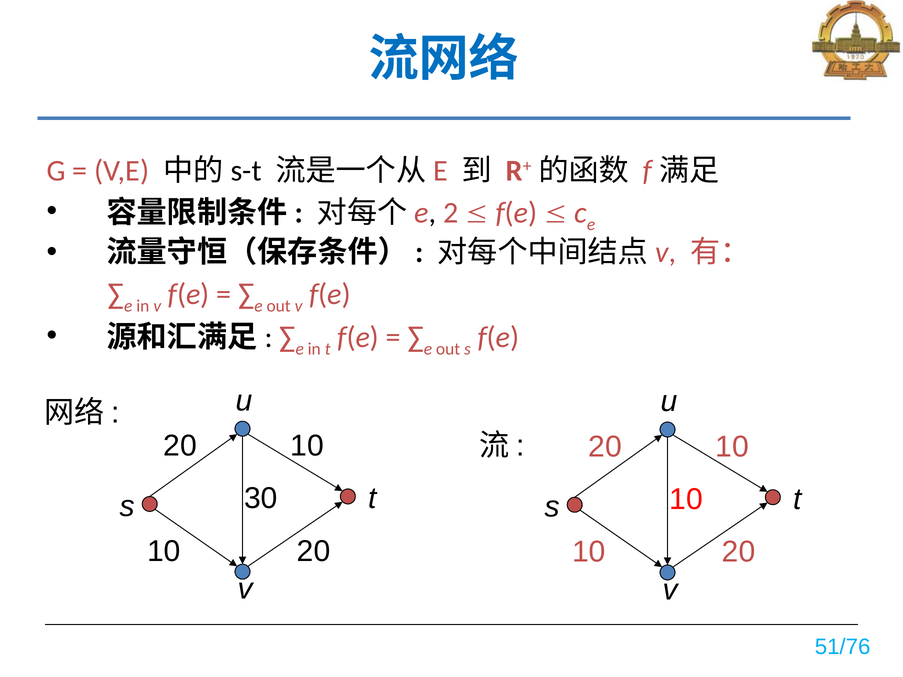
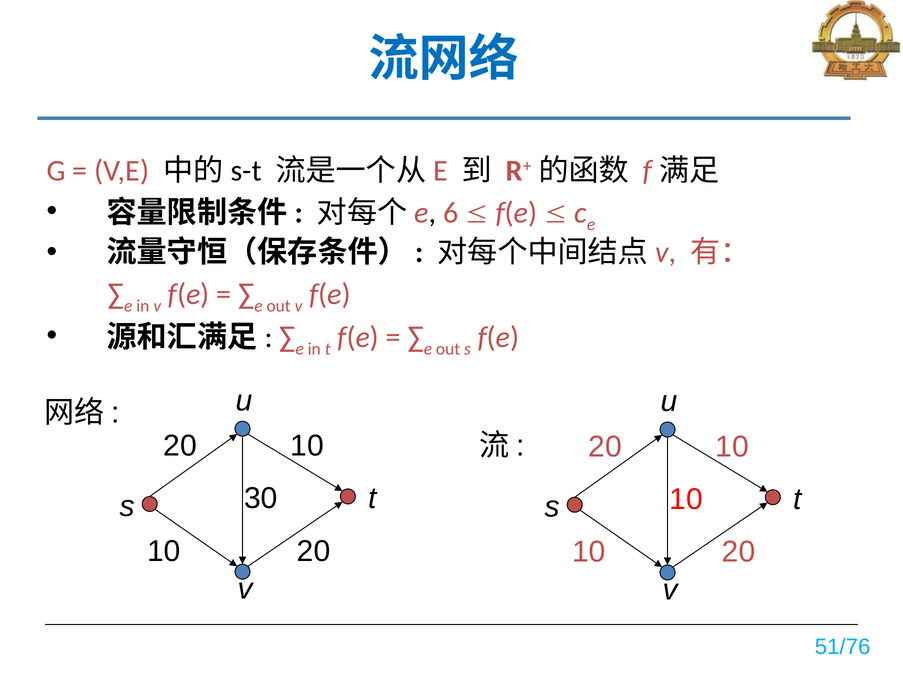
2: 2 -> 6 (451, 213)
